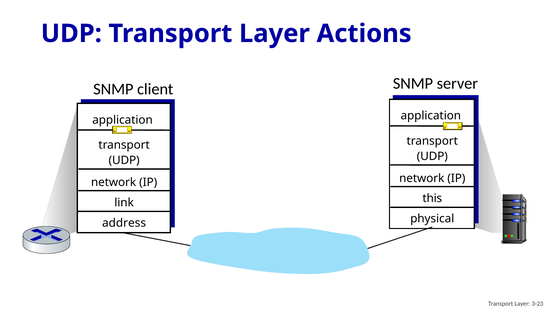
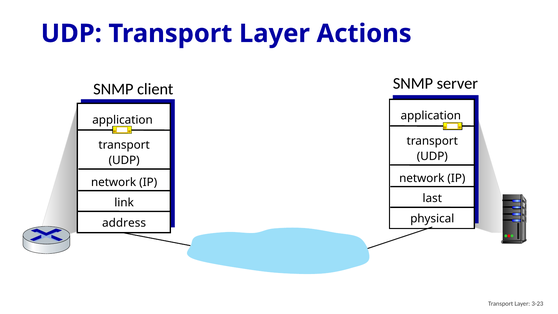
this: this -> last (432, 198)
